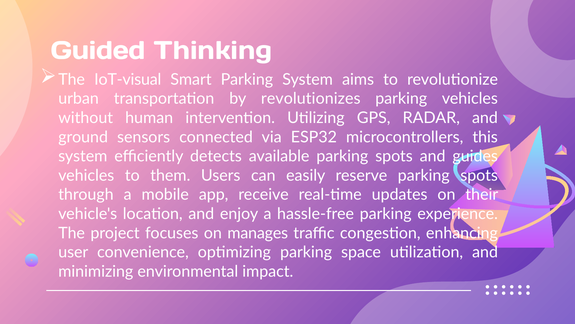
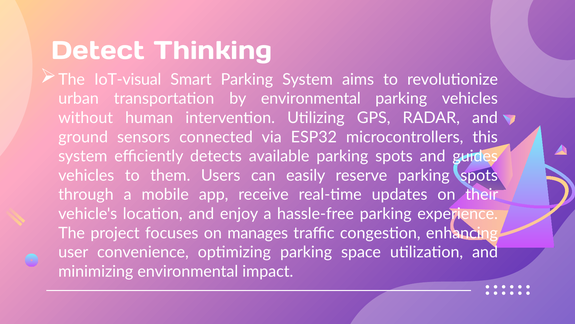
Guided: Guided -> Detect (98, 51)
by revolutionizes: revolutionizes -> environmental (311, 98)
